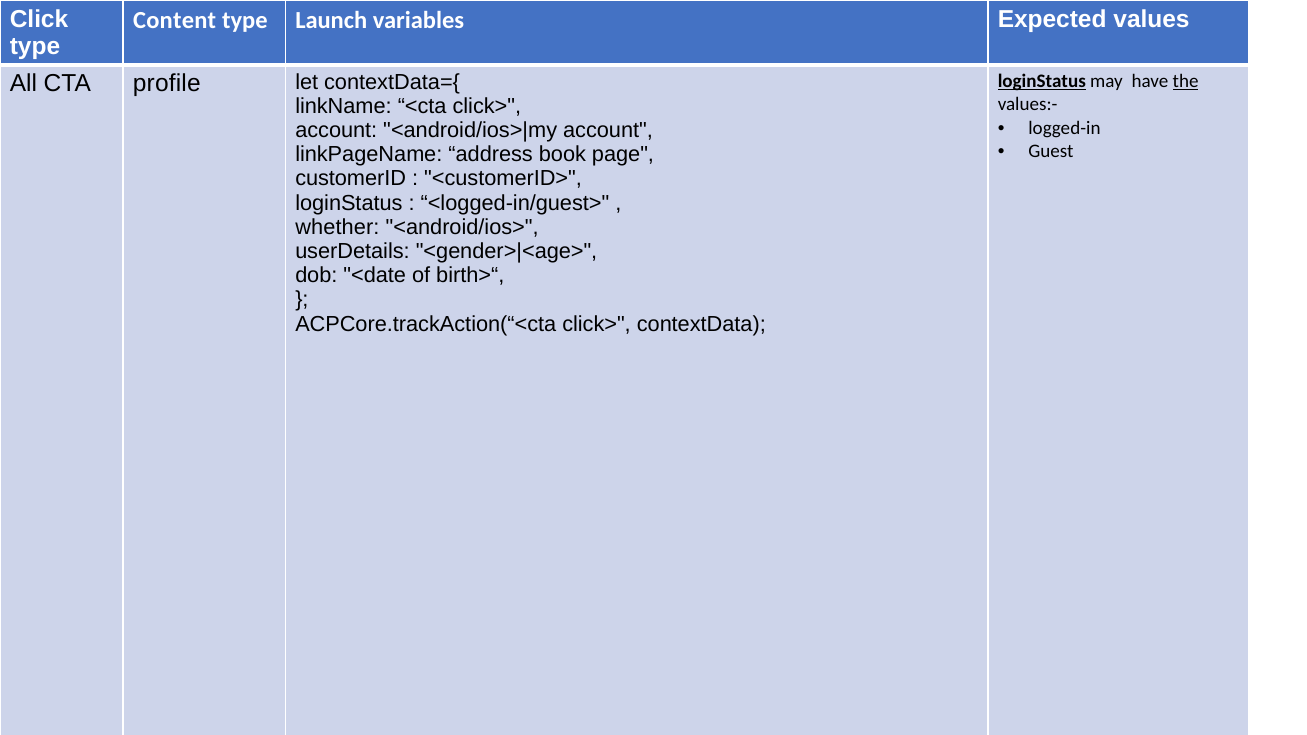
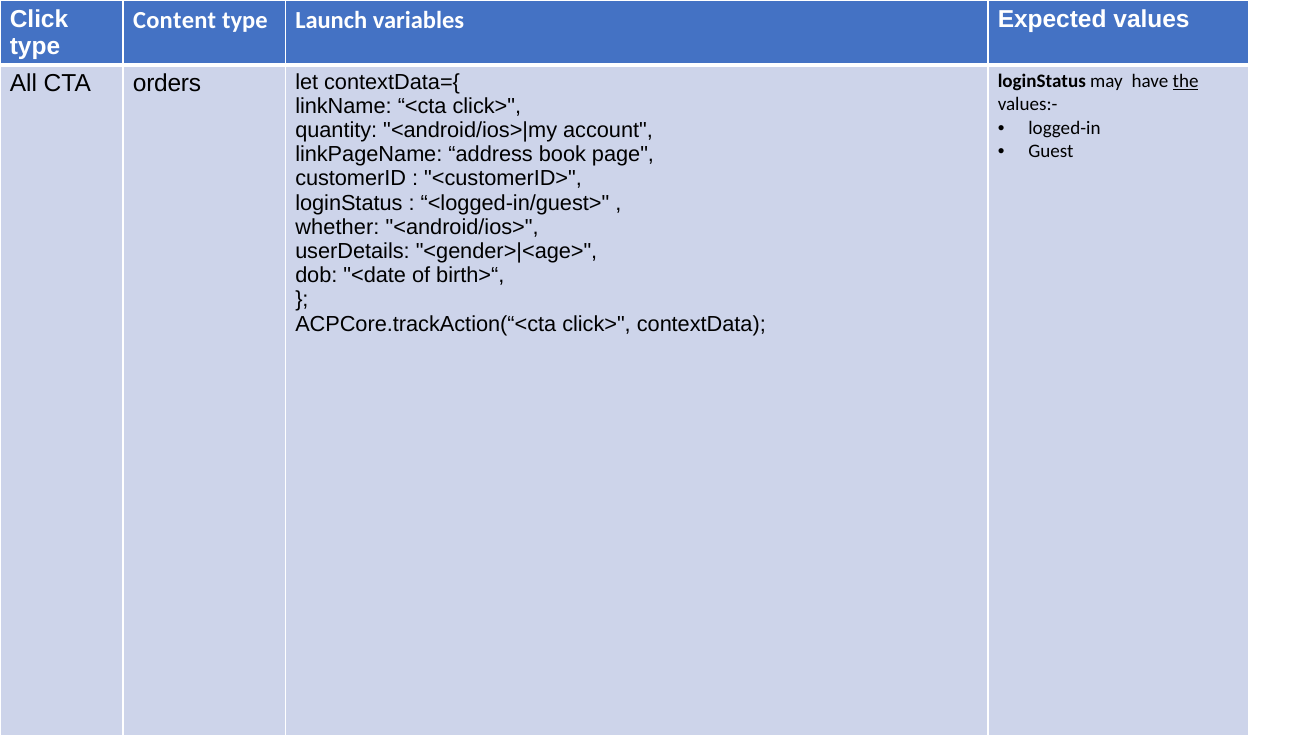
profile: profile -> orders (167, 84)
loginStatus underline: present -> none (1042, 81)
account: account -> quantity (336, 130)
